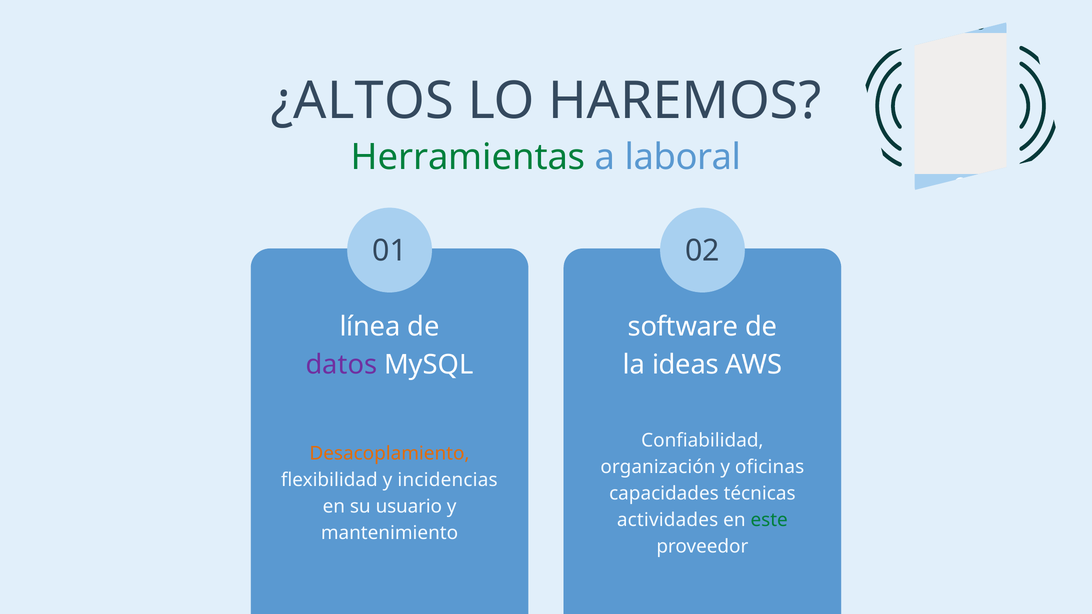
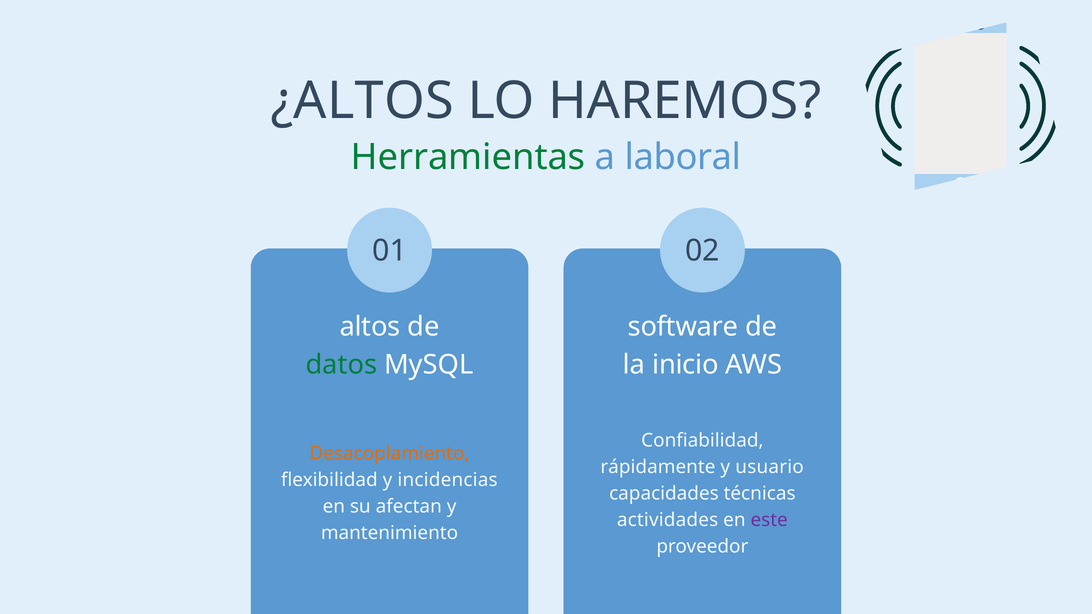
línea: línea -> altos (370, 327)
datos colour: purple -> green (341, 365)
ideas: ideas -> inicio (685, 365)
organización: organización -> rápidamente (658, 467)
oficinas: oficinas -> usuario (770, 467)
usuario: usuario -> afectan (409, 507)
este colour: green -> purple (769, 520)
